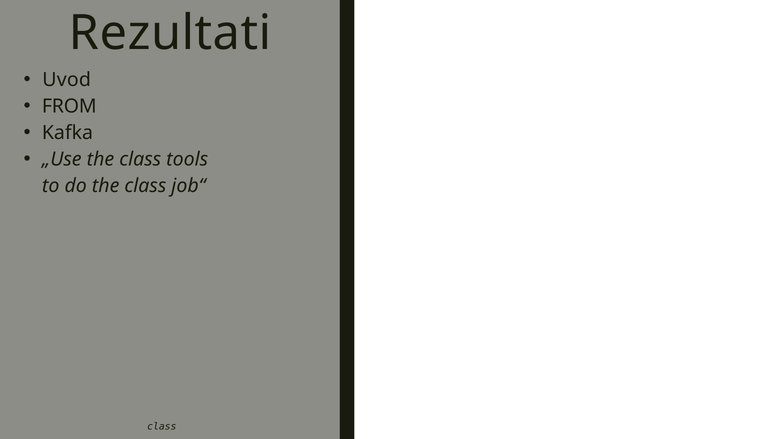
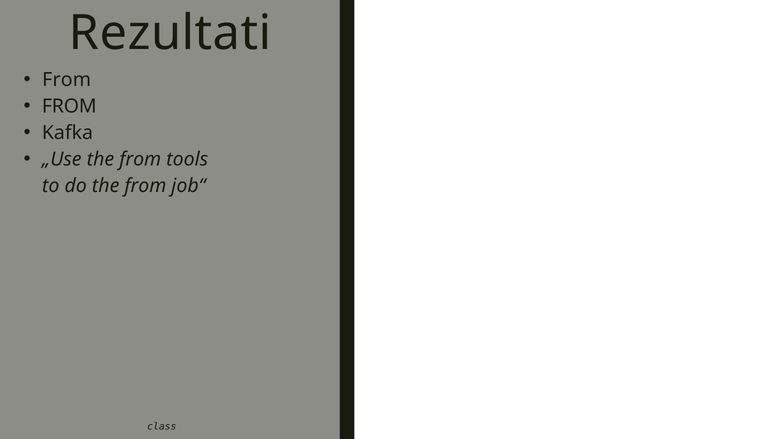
Uvod: Uvod -> From (67, 80)
„Use the class: class -> from (140, 160)
do the class: class -> from (145, 186)
